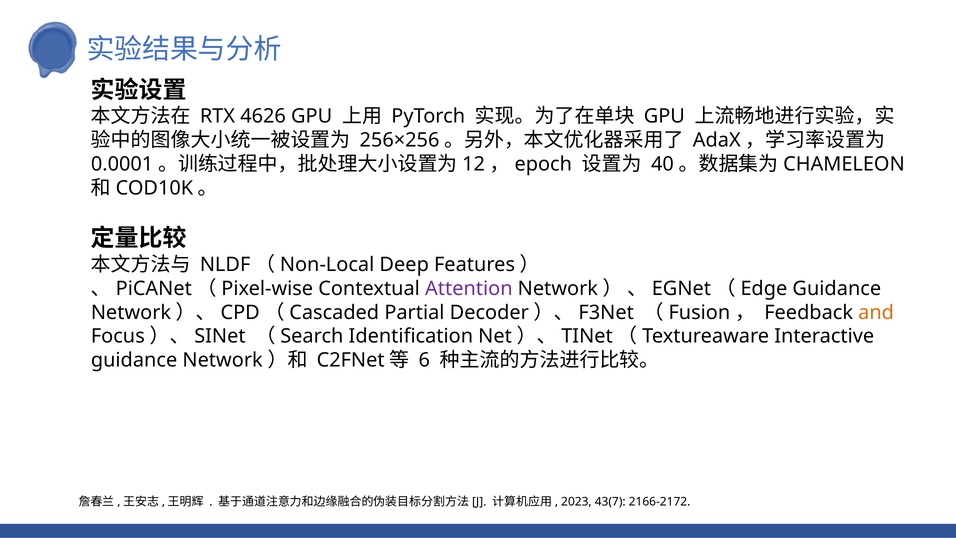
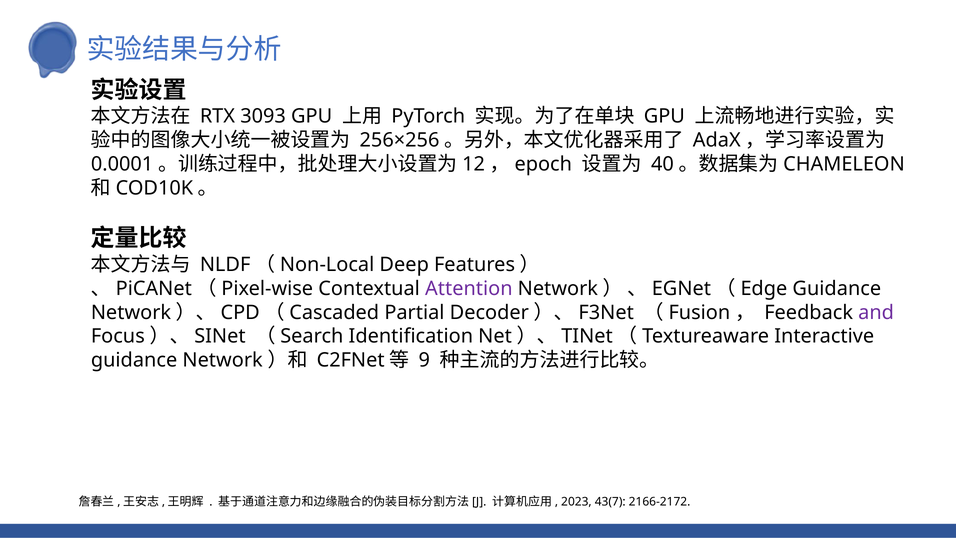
4626: 4626 -> 3093 (263, 116)
and colour: orange -> purple (876, 312)
6: 6 -> 9 (424, 360)
